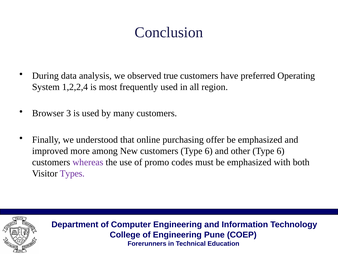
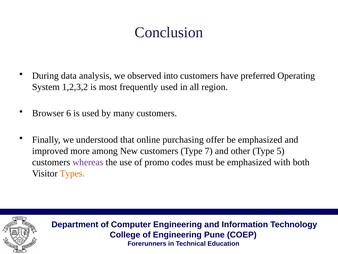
true: true -> into (171, 76)
1,2,2,4: 1,2,2,4 -> 1,2,3,2 (75, 87)
3: 3 -> 6 (69, 113)
customers Type 6: 6 -> 7 (209, 151)
other Type 6: 6 -> 5 (281, 151)
Types colour: purple -> orange (72, 173)
